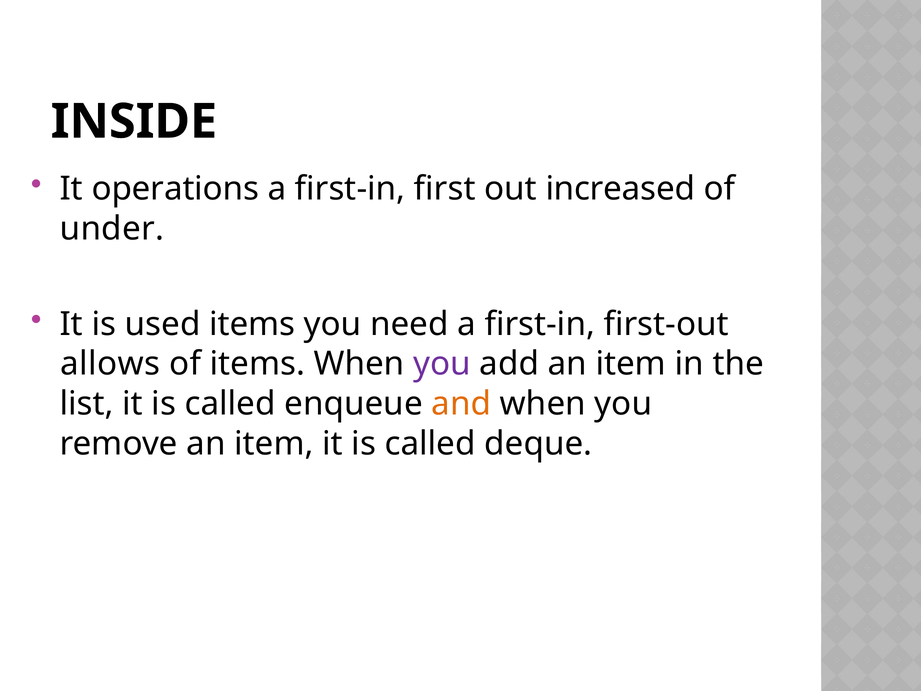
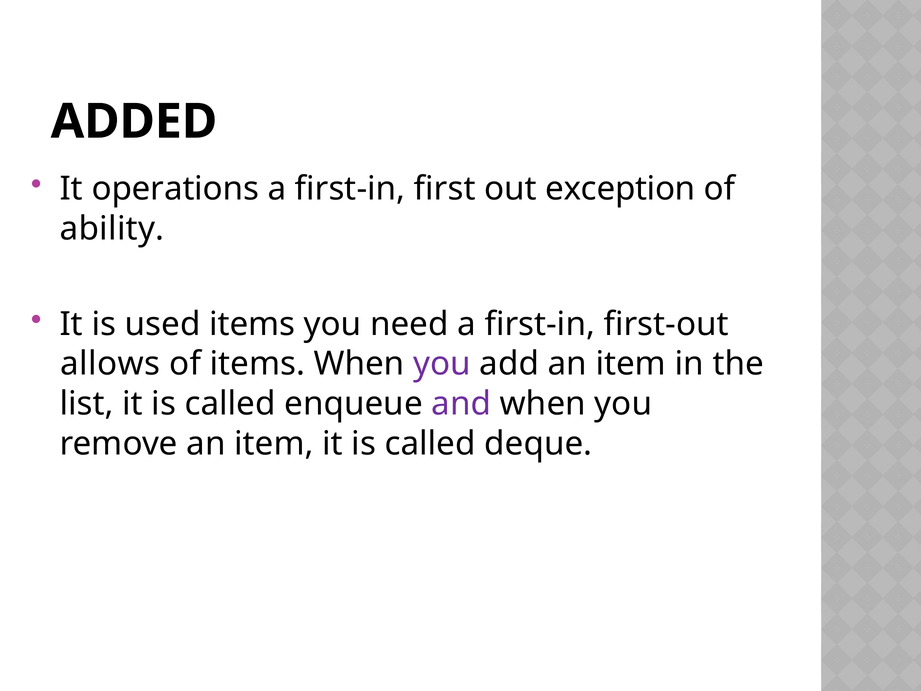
INSIDE: INSIDE -> ADDED (134, 122)
increased: increased -> exception (620, 189)
under: under -> ability (112, 229)
and colour: orange -> purple (461, 404)
